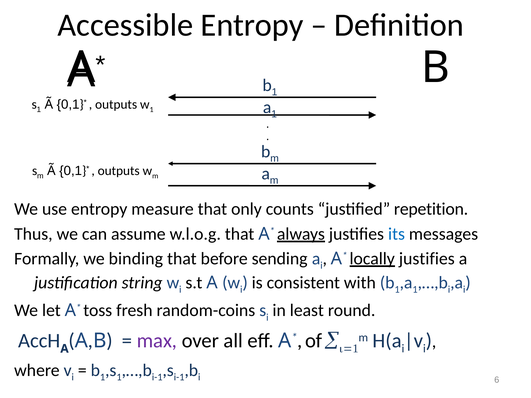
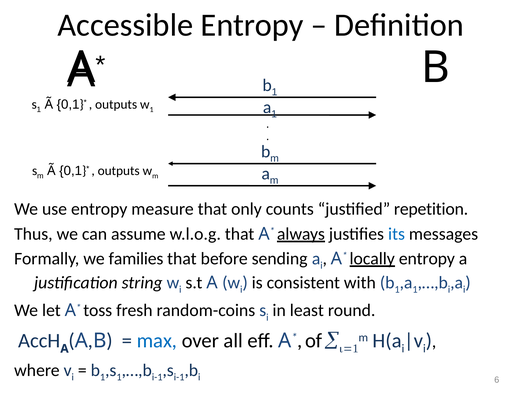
binding: binding -> families (136, 259)
locally justifies: justifies -> entropy (427, 259)
max colour: purple -> blue (157, 341)
